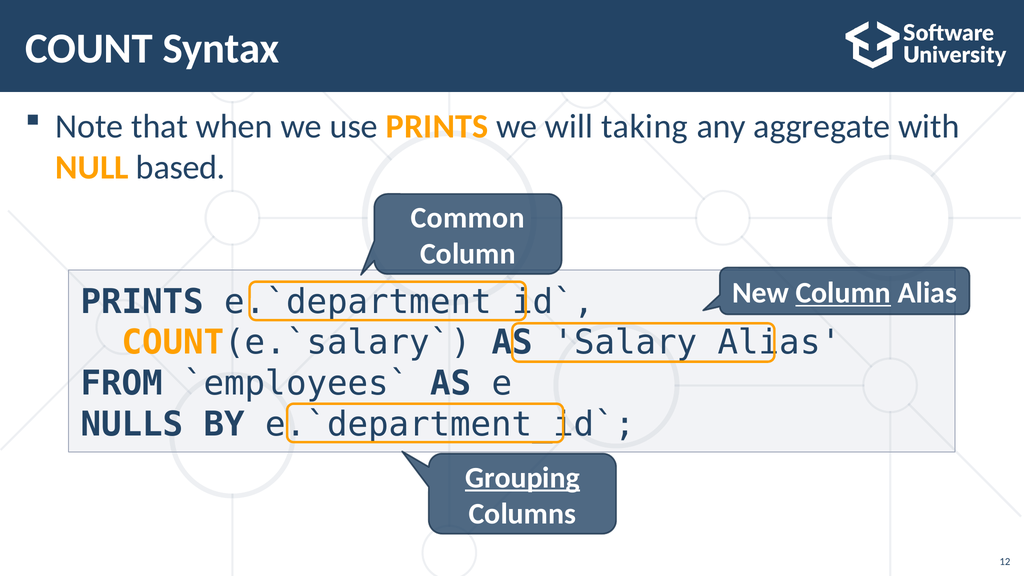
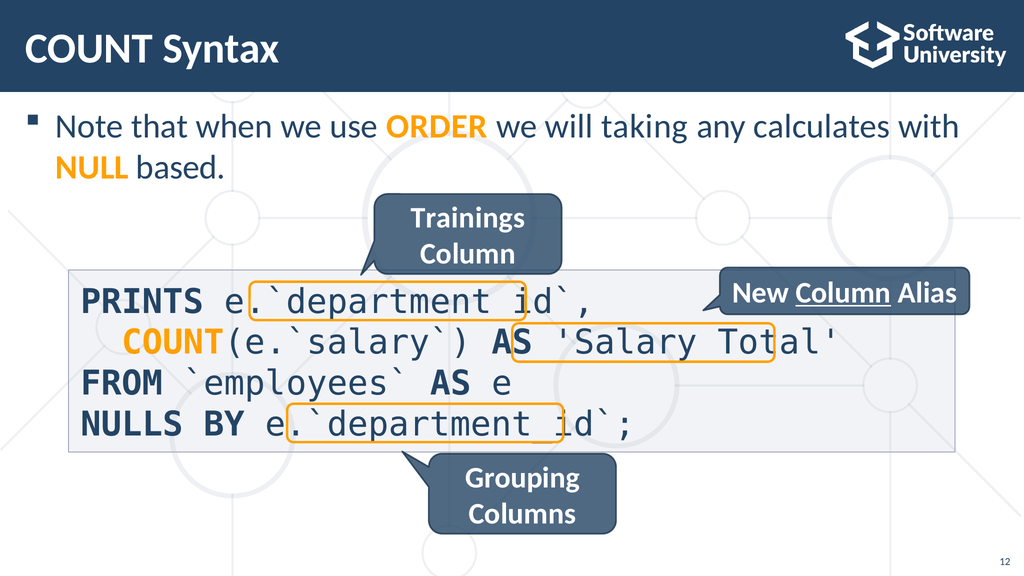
use PRINTS: PRINTS -> ORDER (437, 126)
aggregate: aggregate -> calculates (822, 126)
Common: Common -> Trainings (468, 218)
Salary Alias: Alias -> Total (779, 343)
Grouping underline: present -> none (522, 478)
